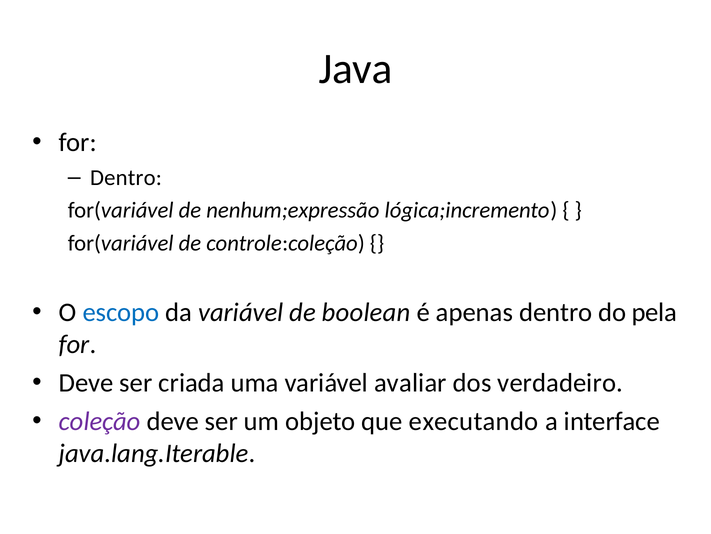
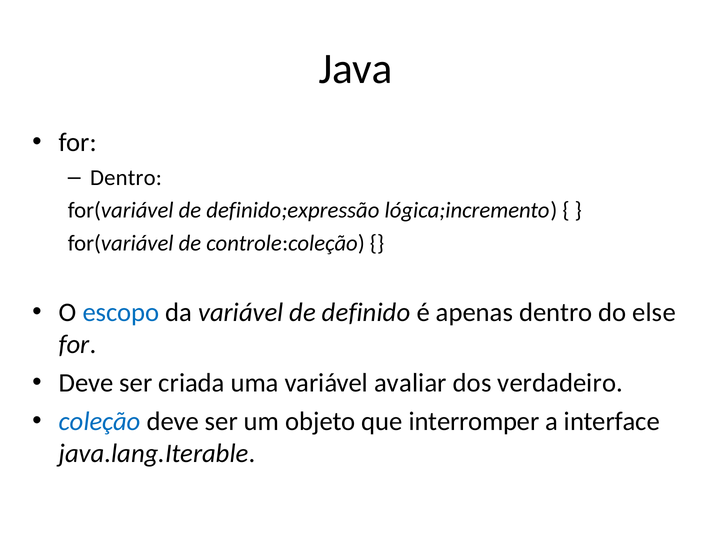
nenhum;expressão: nenhum;expressão -> definido;expressão (293, 210)
boolean: boolean -> definido (366, 312)
pela: pela -> else (654, 312)
coleção colour: purple -> blue (100, 421)
executando: executando -> interromper (474, 421)
